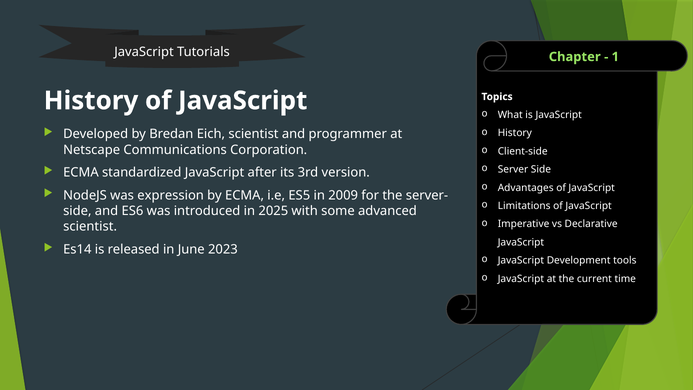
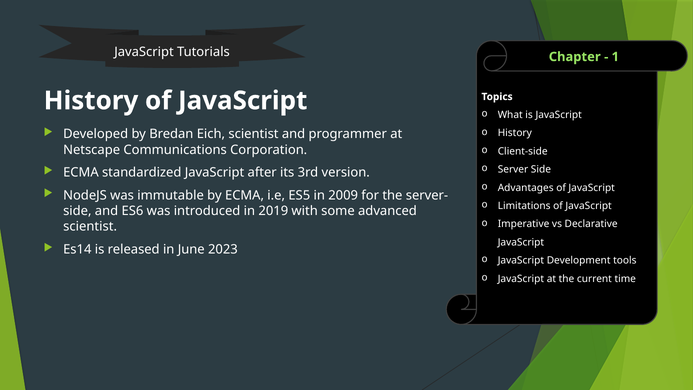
expression: expression -> immutable (171, 195)
2025: 2025 -> 2019 (273, 211)
